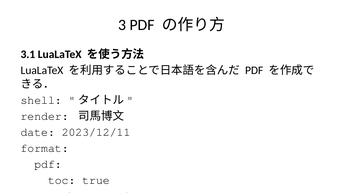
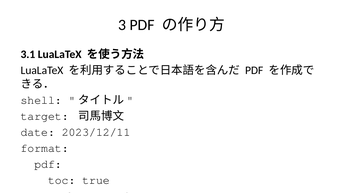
render: render -> target (45, 116)
